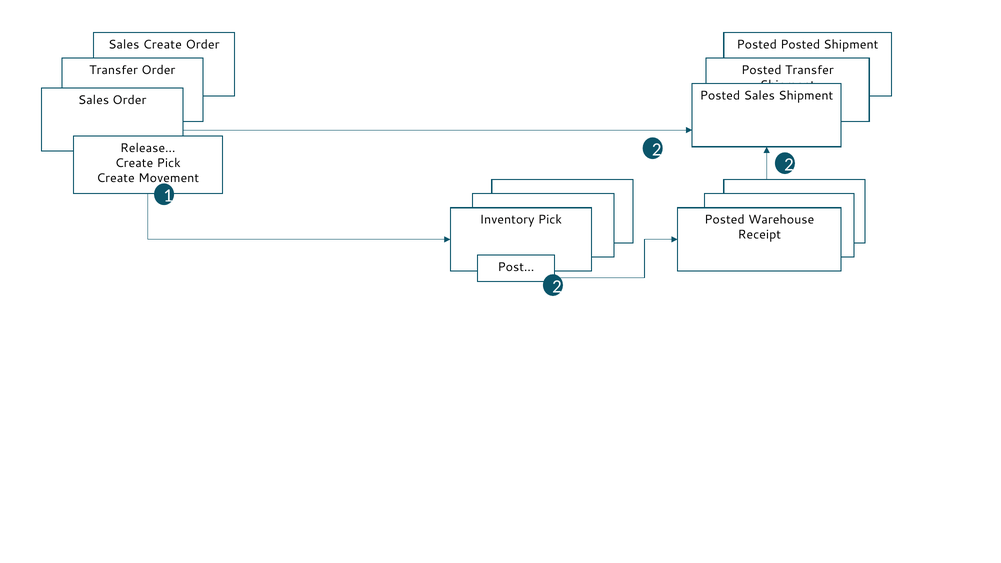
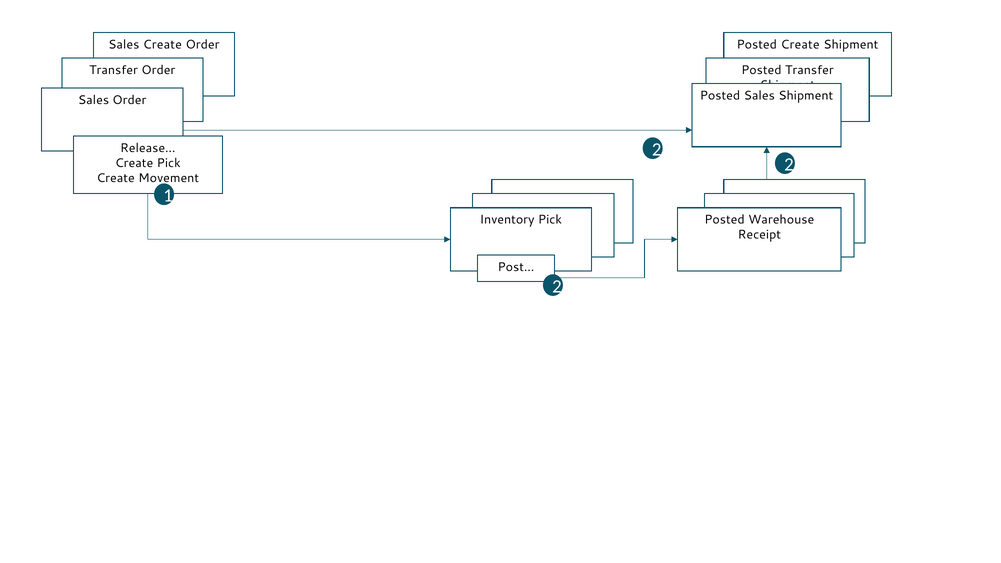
Posted Posted: Posted -> Create (800, 45)
